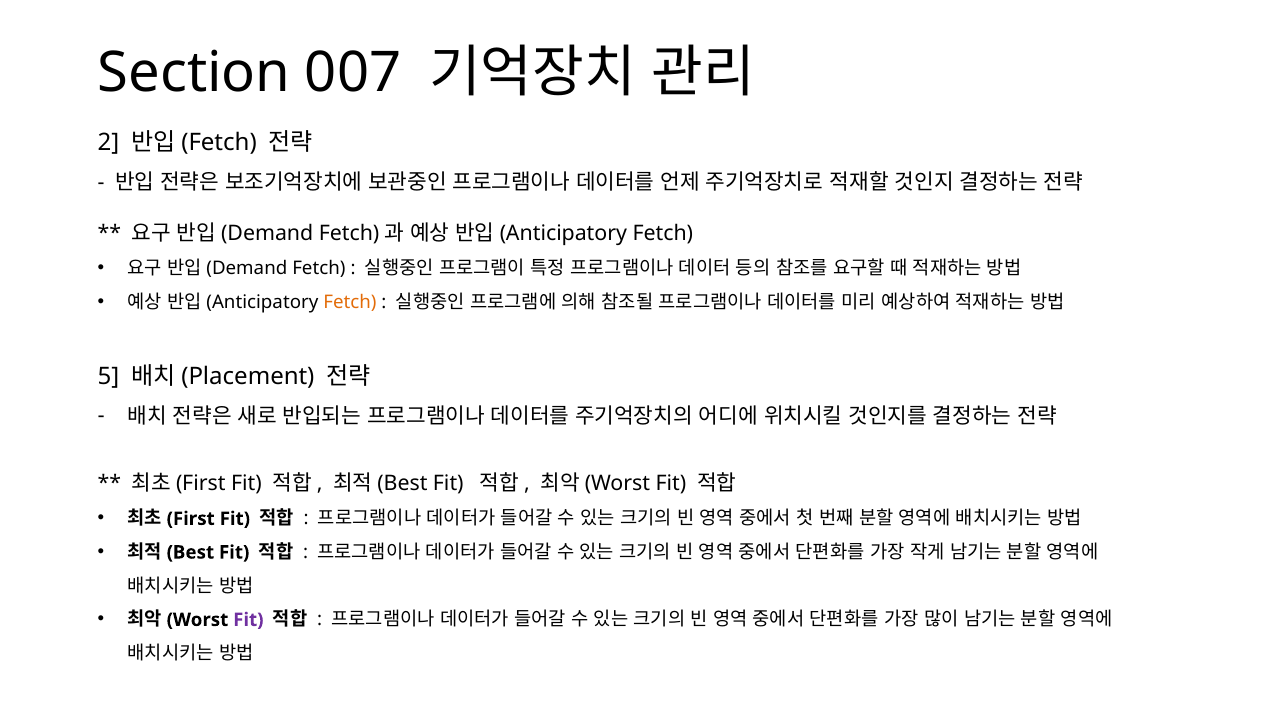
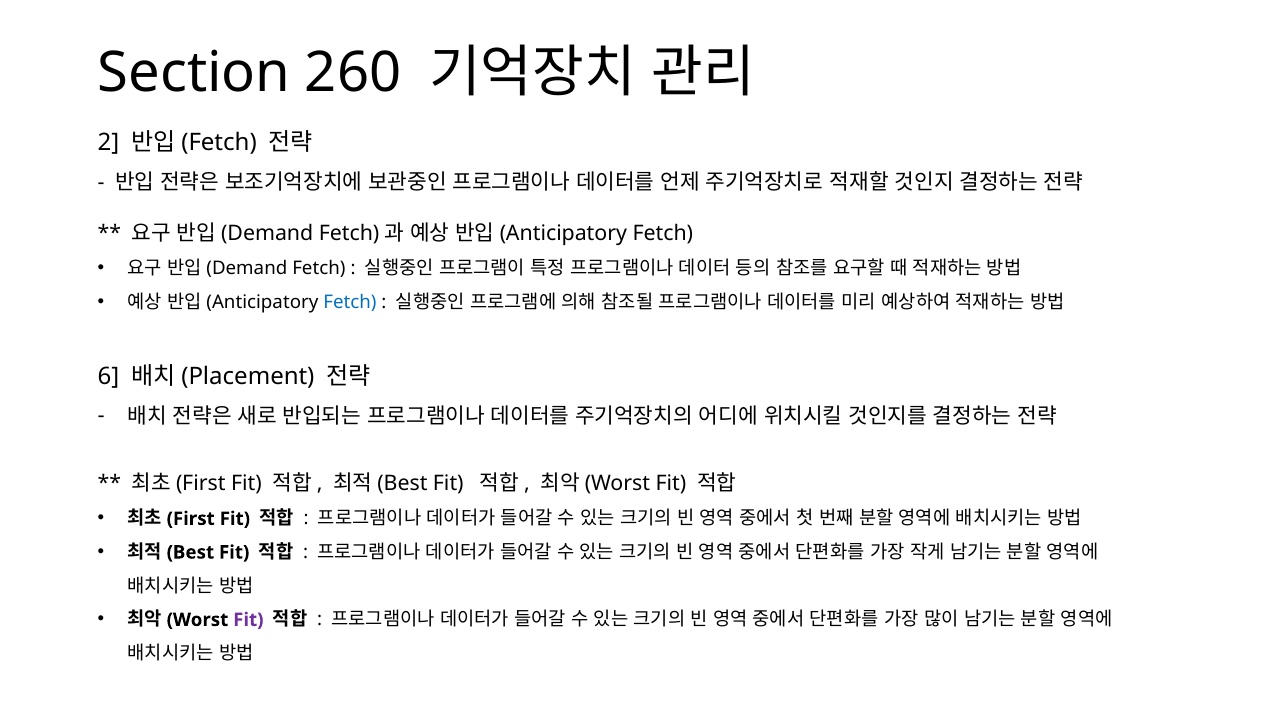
007: 007 -> 260 (353, 73)
Fetch colour: orange -> blue (350, 302)
5: 5 -> 6 (108, 376)
